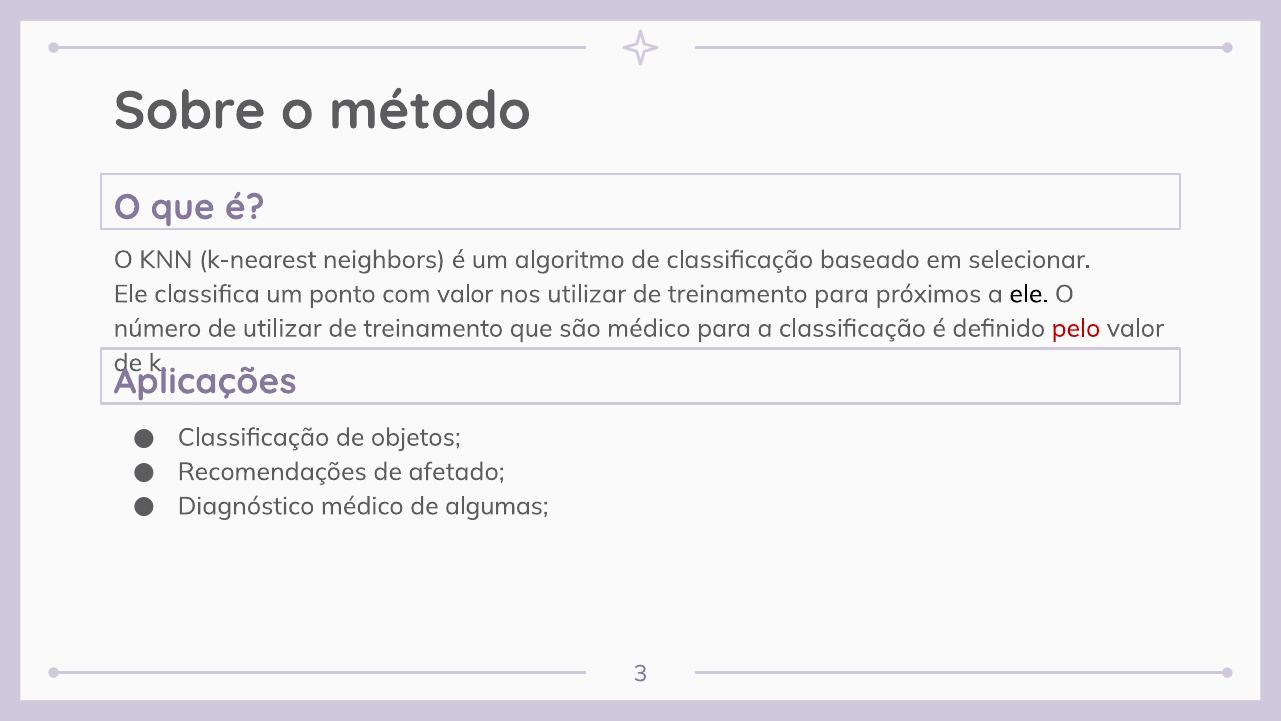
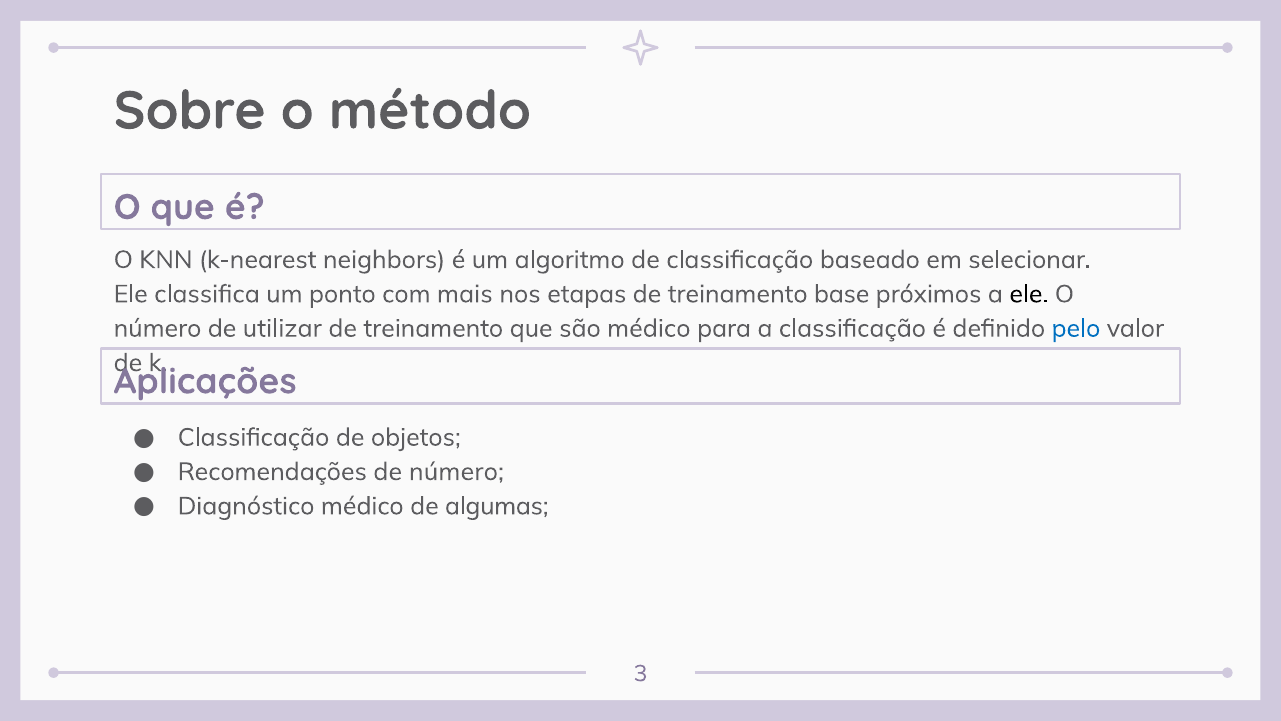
com valor: valor -> mais (465, 294)
nos utilizar: utilizar -> etapas (587, 294)
treinamento para: para -> base (842, 294)
pelo colour: red -> blue (1076, 328)
de afetado: afetado -> número (456, 472)
